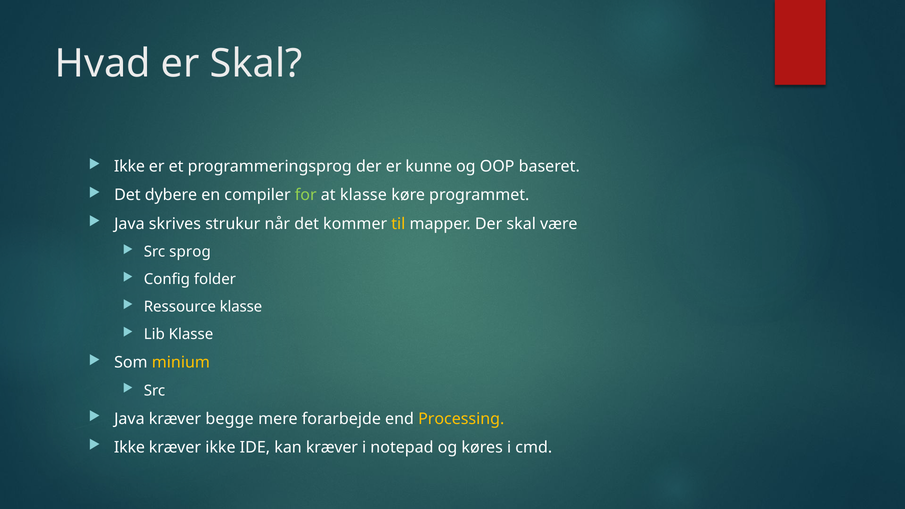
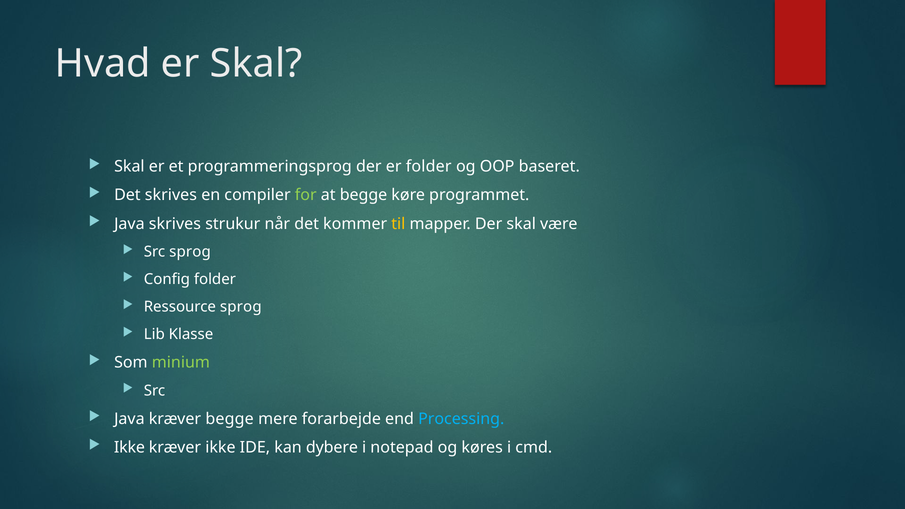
Ikke: Ikke -> Skal (129, 167)
er kunne: kunne -> folder (429, 167)
Det dybere: dybere -> skrives (171, 195)
at klasse: klasse -> begge (364, 195)
Ressource klasse: klasse -> sprog (241, 307)
minium colour: yellow -> light green (181, 363)
Processing colour: yellow -> light blue (461, 419)
kan kræver: kræver -> dybere (332, 448)
